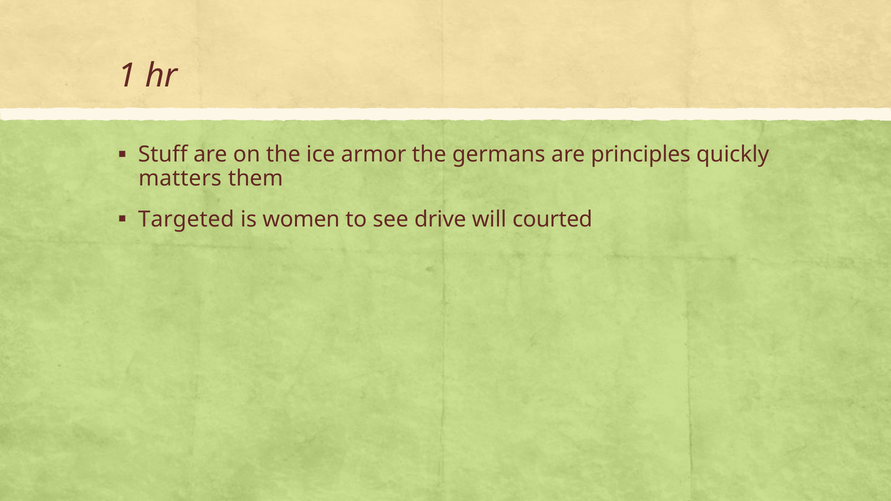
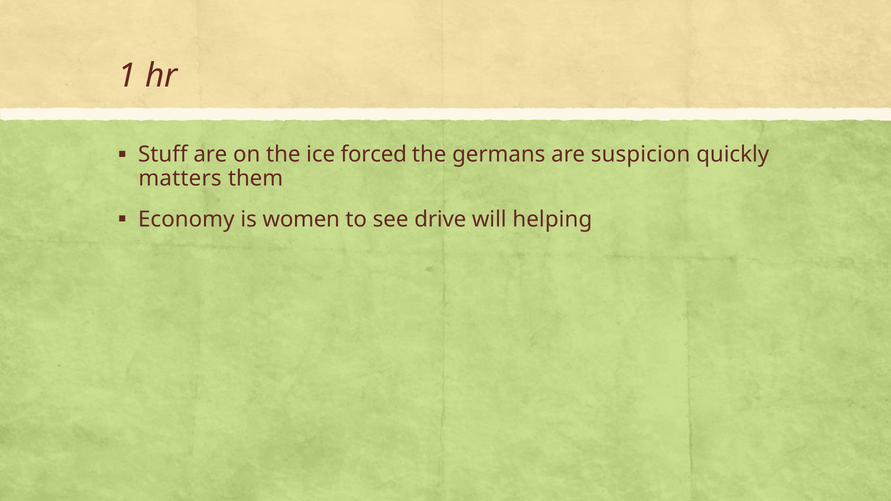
armor: armor -> forced (374, 155)
principles: principles -> suspicion (641, 155)
Targeted: Targeted -> Economy (186, 219)
courted: courted -> helping (552, 219)
